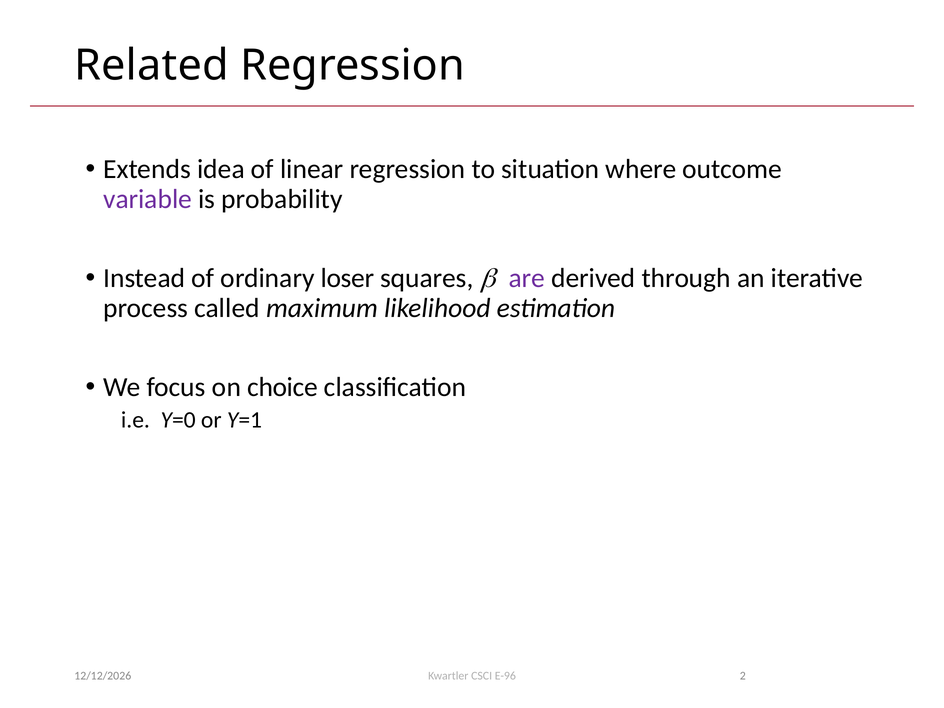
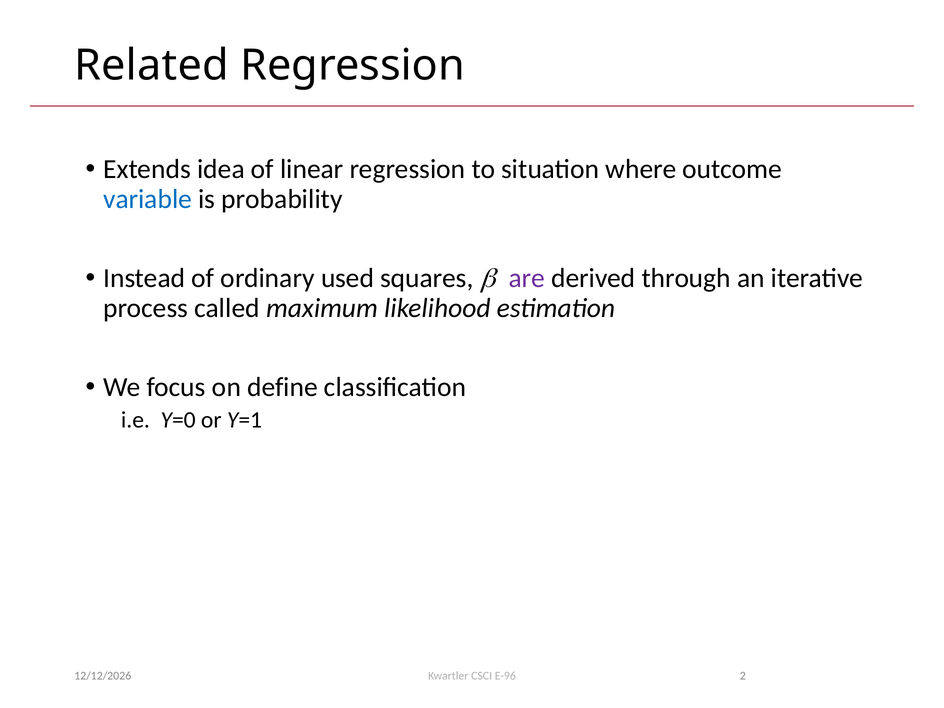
variable colour: purple -> blue (148, 199)
loser: loser -> used (347, 278)
choice: choice -> define (282, 387)
